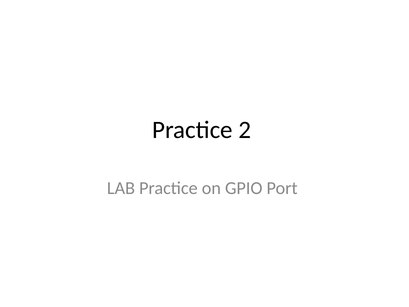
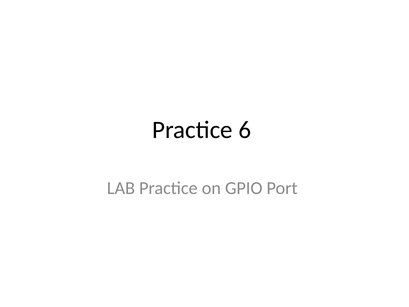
2: 2 -> 6 (245, 130)
